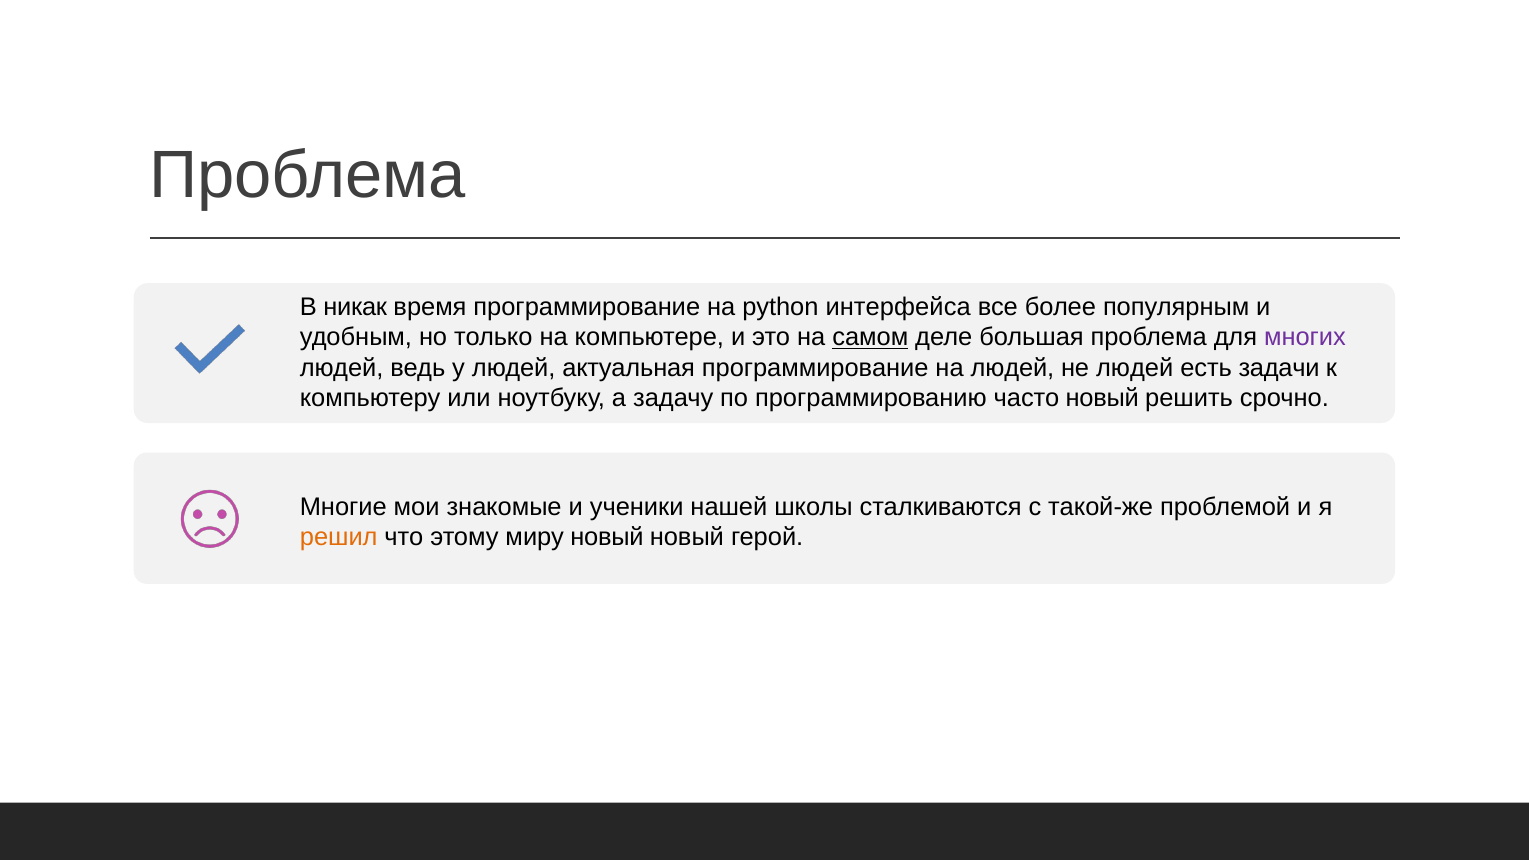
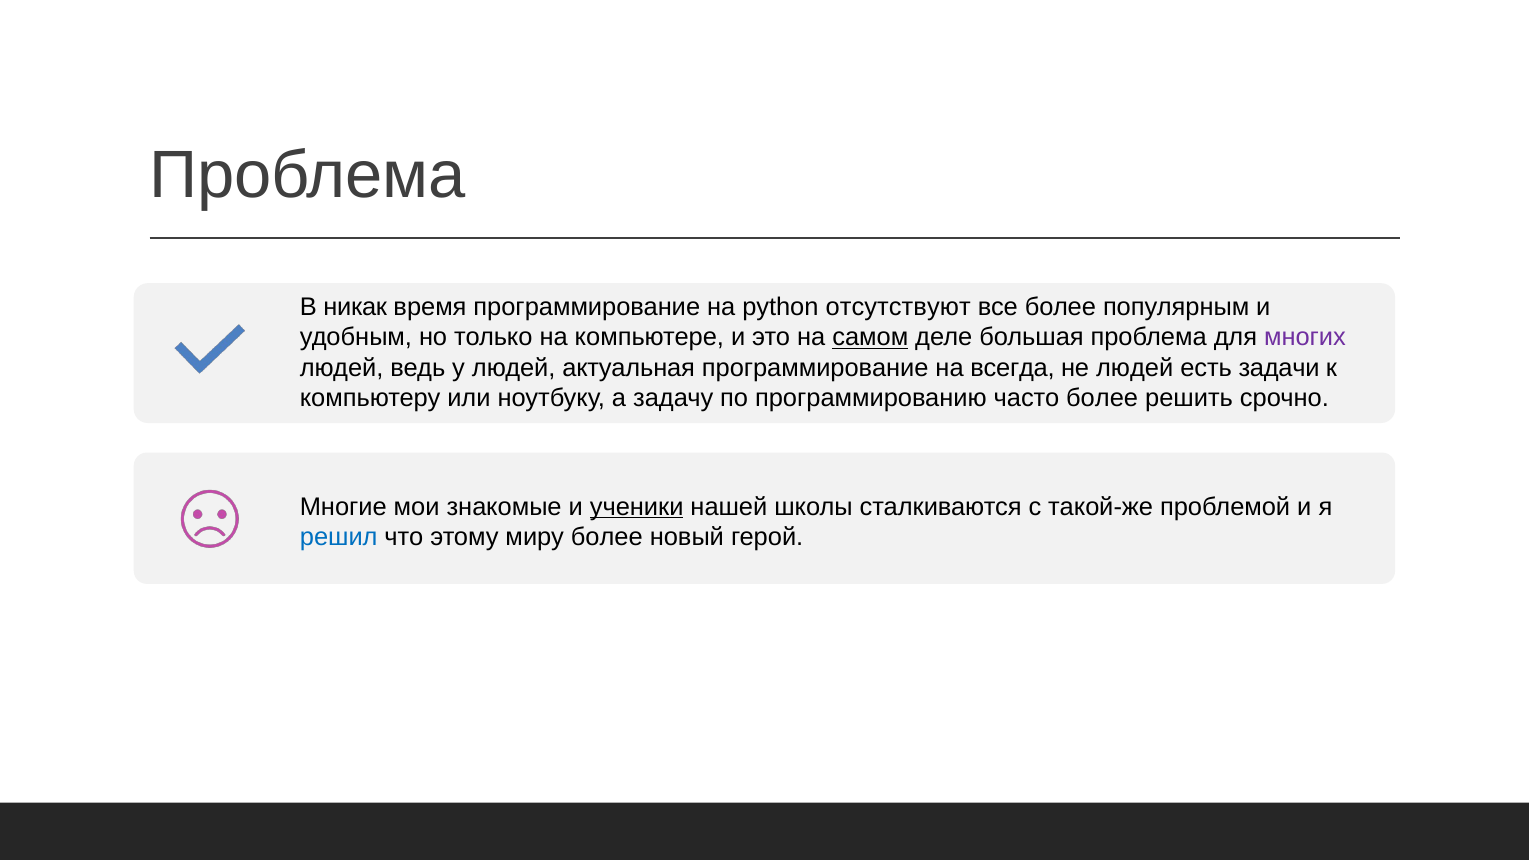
интерфейса: интерфейса -> отсутствуют (898, 307)
на людей: людей -> всегда (1012, 368)
часто новый: новый -> более (1102, 399)
ученики underline: none -> present (637, 507)
решил colour: orange -> blue (339, 537)
миру новый: новый -> более (607, 537)
